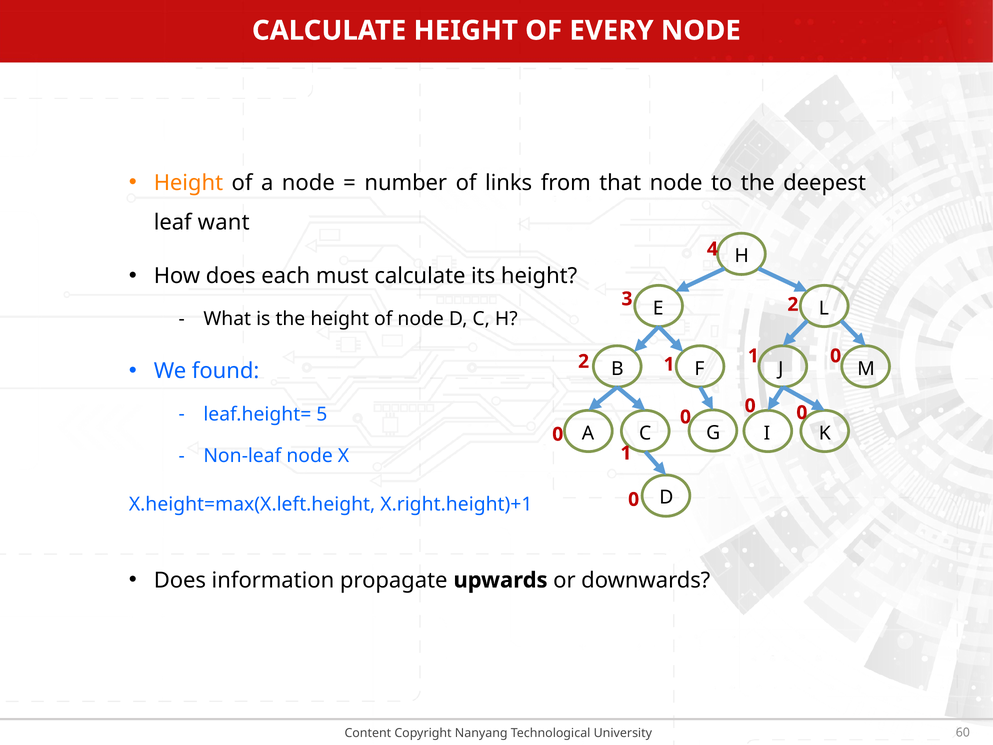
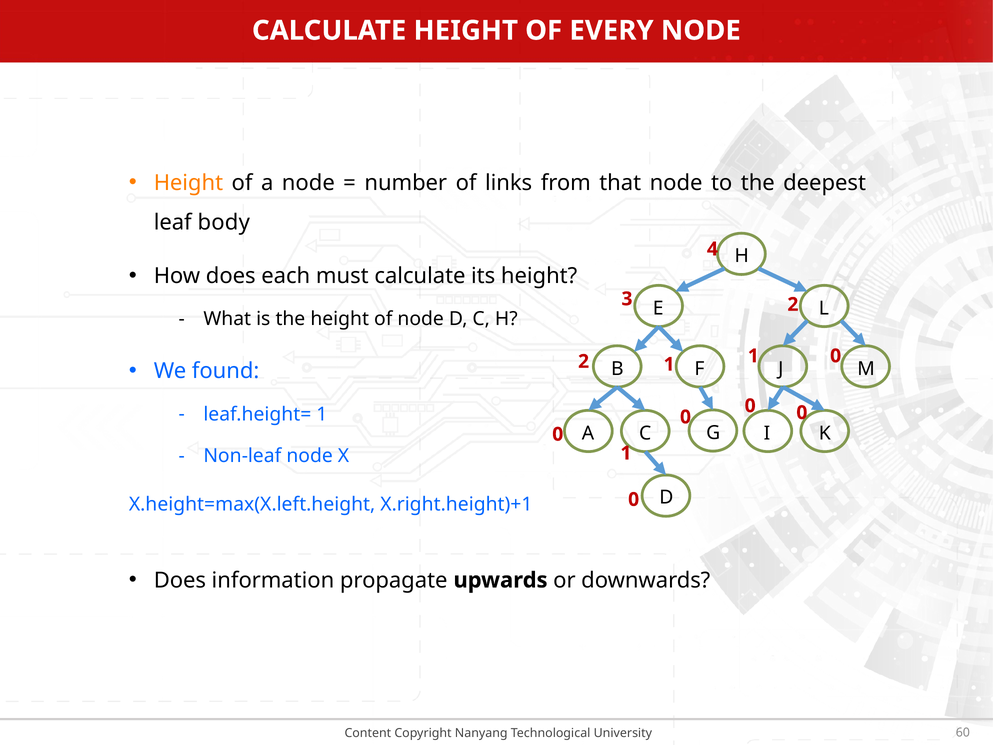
want: want -> body (224, 222)
leaf.height= 5: 5 -> 1 (322, 414)
